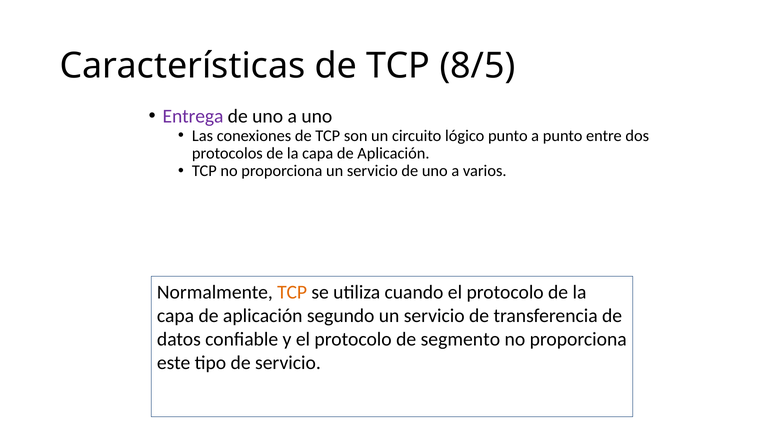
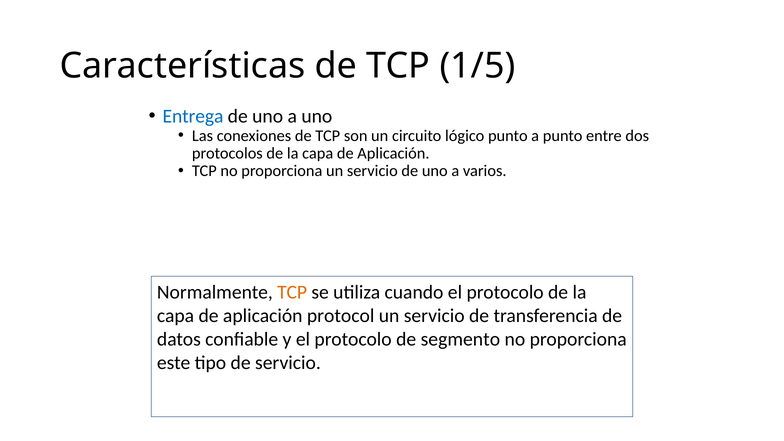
8/5: 8/5 -> 1/5 (478, 66)
Entrega colour: purple -> blue (193, 116)
segundo: segundo -> protocol (341, 316)
